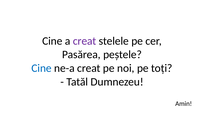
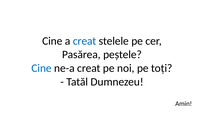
creat colour: purple -> blue (85, 41)
